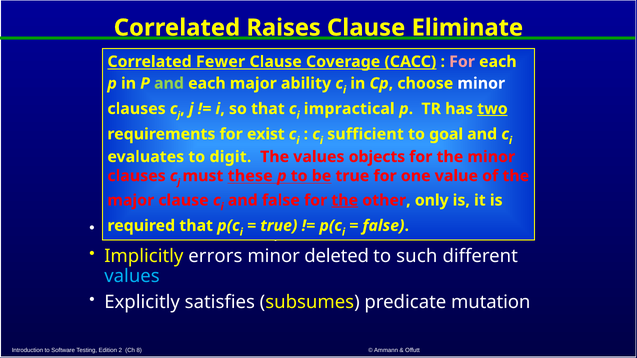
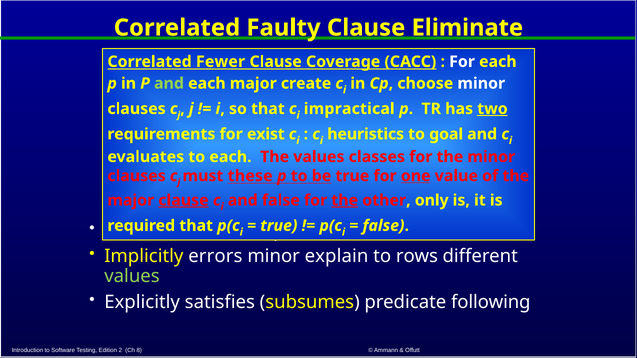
Raises: Raises -> Faulty (283, 28)
For colour: pink -> white (462, 62)
ability: ability -> create (306, 83)
sufficient: sufficient -> heuristics (366, 134)
to digit: digit -> each (230, 157)
objects: objects -> classes (377, 157)
one underline: none -> present (416, 176)
clause underline: none -> present (183, 200)
deleted: deleted -> explain (337, 256)
such: such -> rows (417, 256)
values colour: light blue -> light green (132, 277)
mutation: mutation -> following (491, 302)
